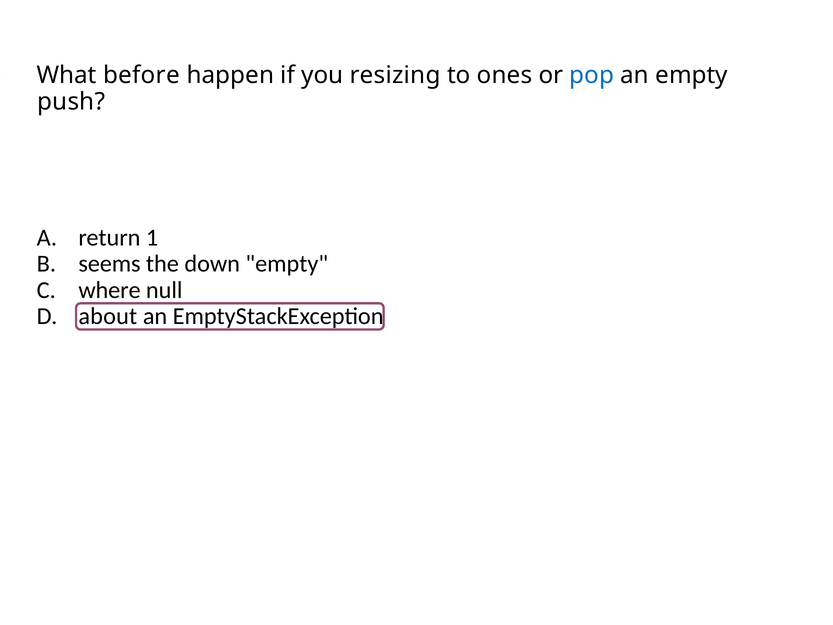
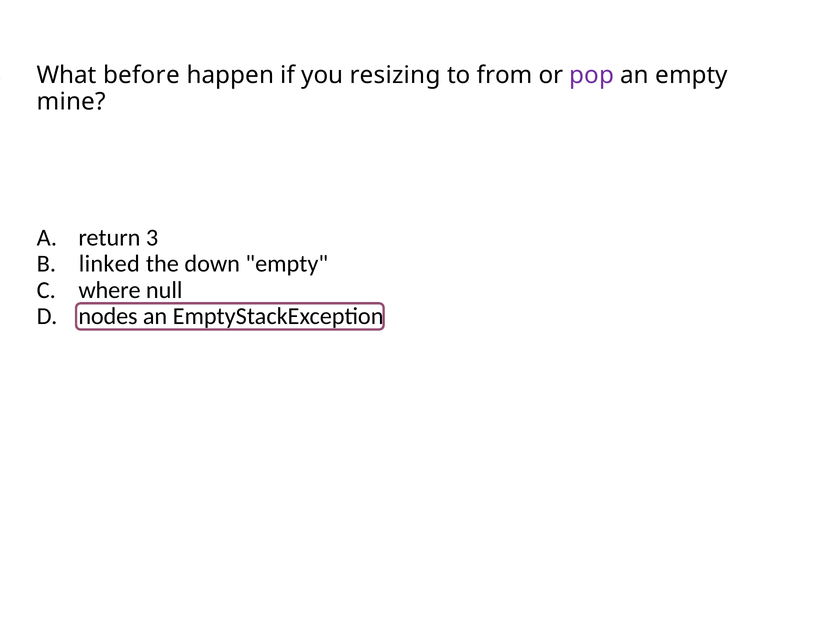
ones: ones -> from (505, 75)
pop colour: blue -> purple (592, 75)
push: push -> mine (71, 102)
1: 1 -> 3 (152, 237)
seems: seems -> linked (109, 264)
about: about -> nodes (108, 316)
